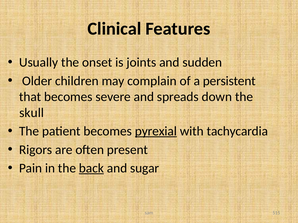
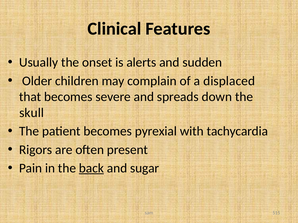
joints: joints -> alerts (141, 63)
persistent: persistent -> displaced (229, 81)
pyrexial underline: present -> none (156, 131)
